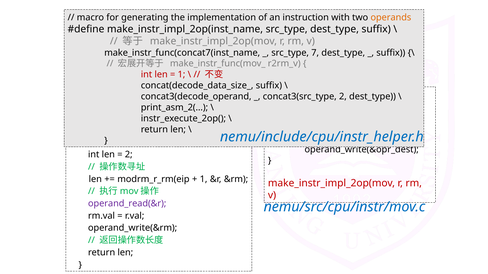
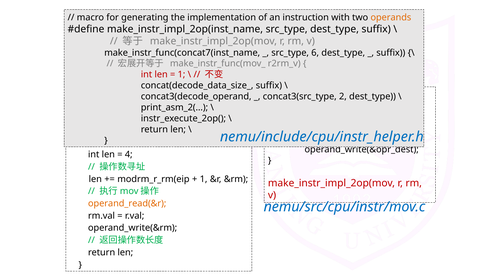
7: 7 -> 6 (315, 53)
2: 2 -> 4 (129, 155)
operand_read(&r colour: purple -> orange (127, 204)
